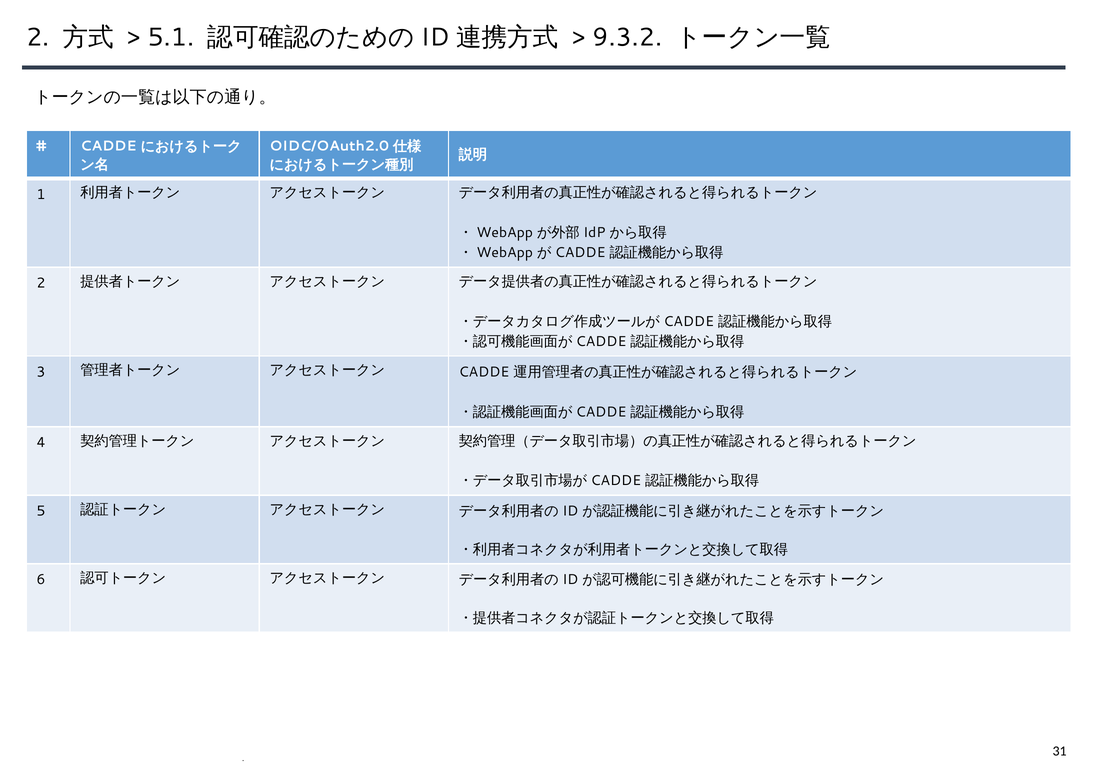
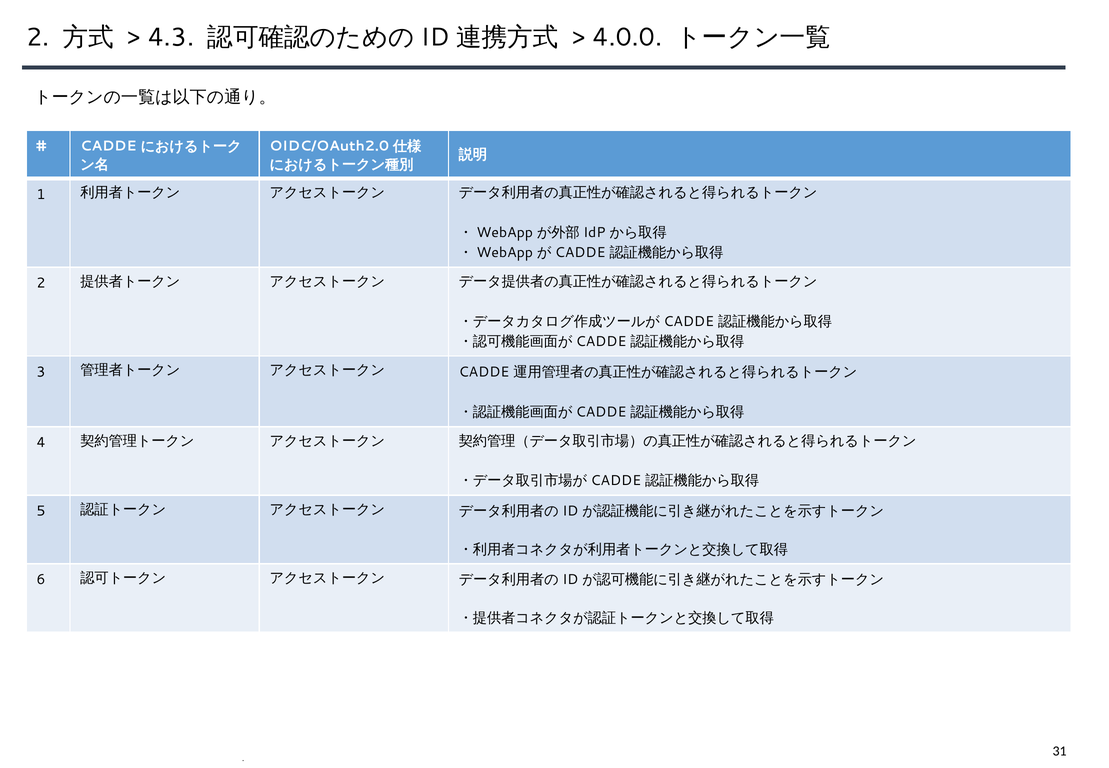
5.1: 5.1 -> 4.3 (171, 37)
9.3.2: 9.3.2 -> 4.0.0 (627, 37)
